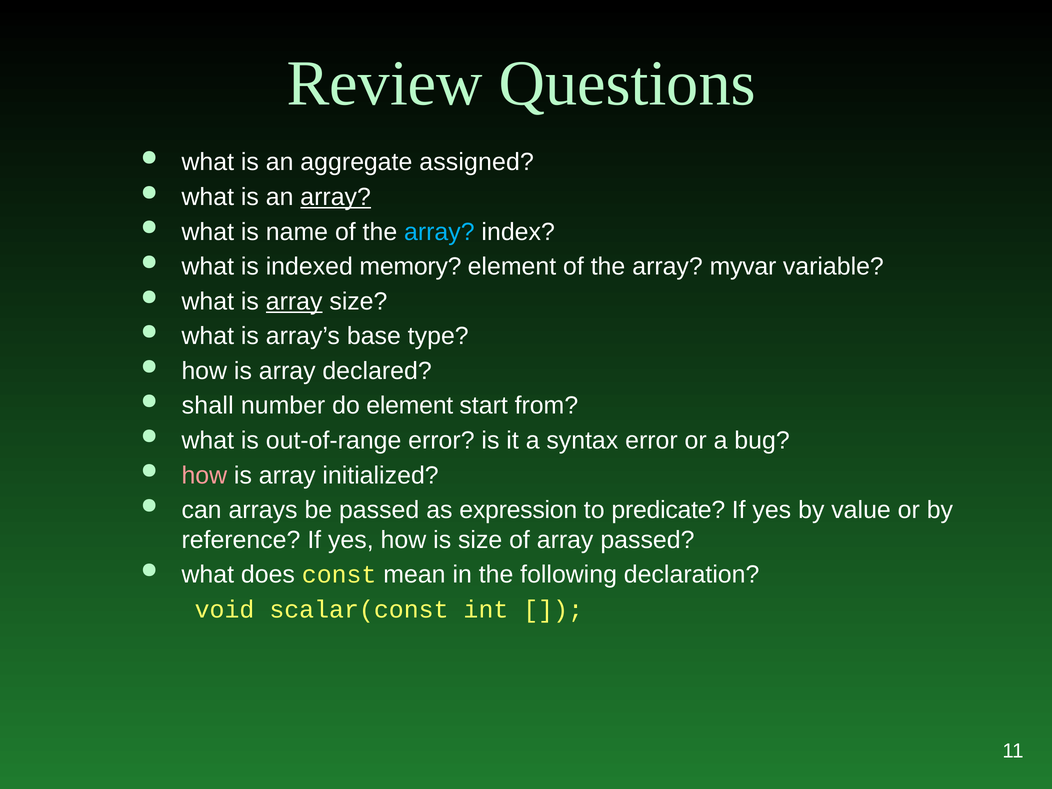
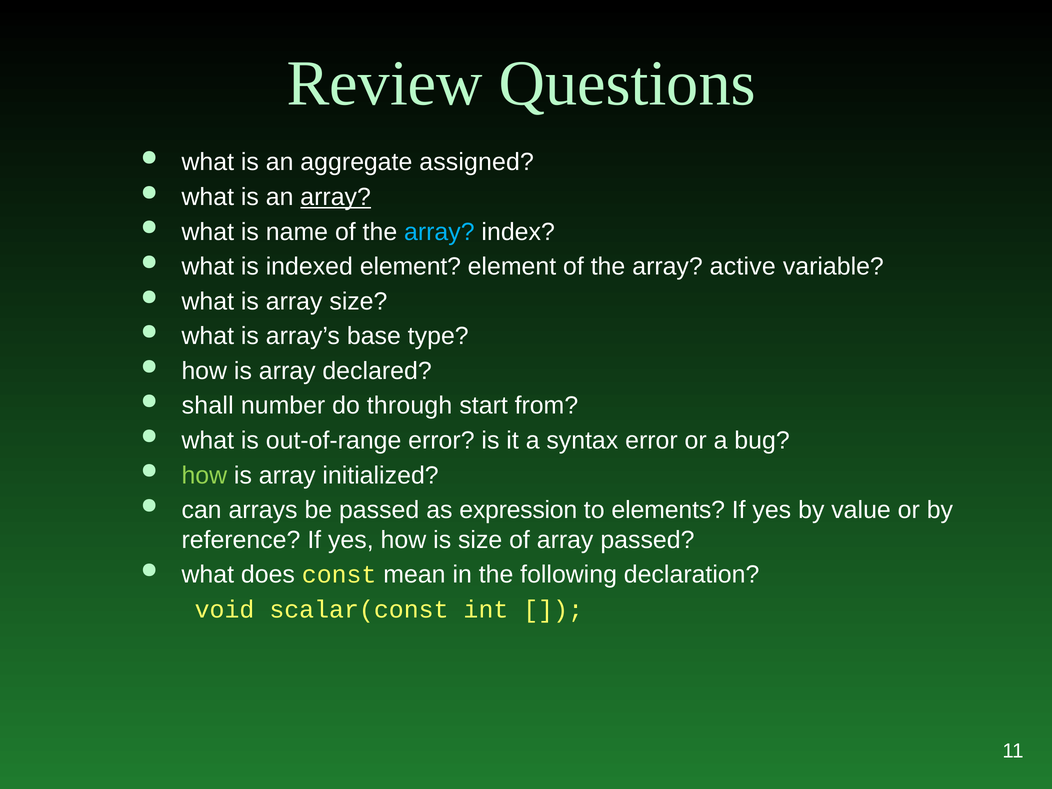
indexed memory: memory -> element (410, 267)
myvar: myvar -> active (743, 267)
array underline: present -> none (294, 301)
do element: element -> through (410, 406)
how colour: pink -> light green (204, 475)
predicate: predicate -> elements (668, 510)
